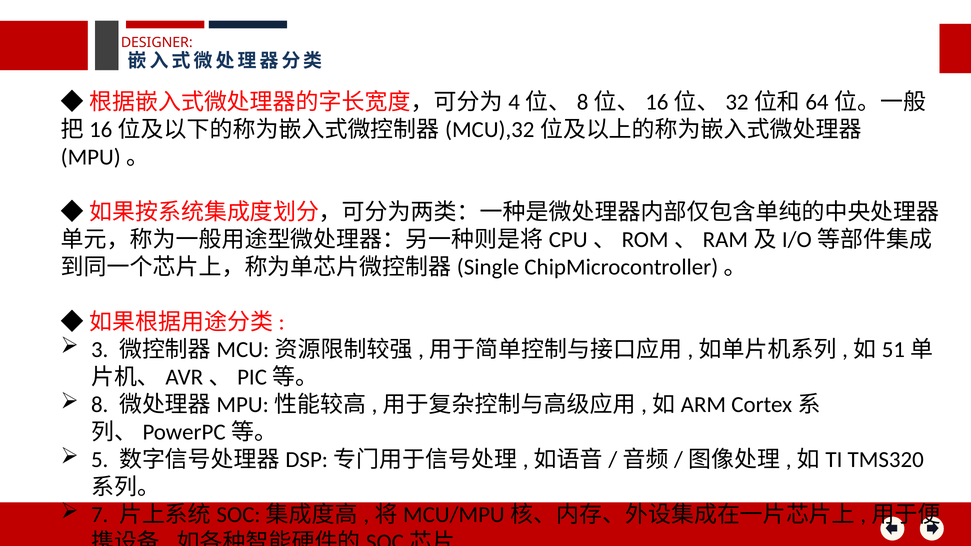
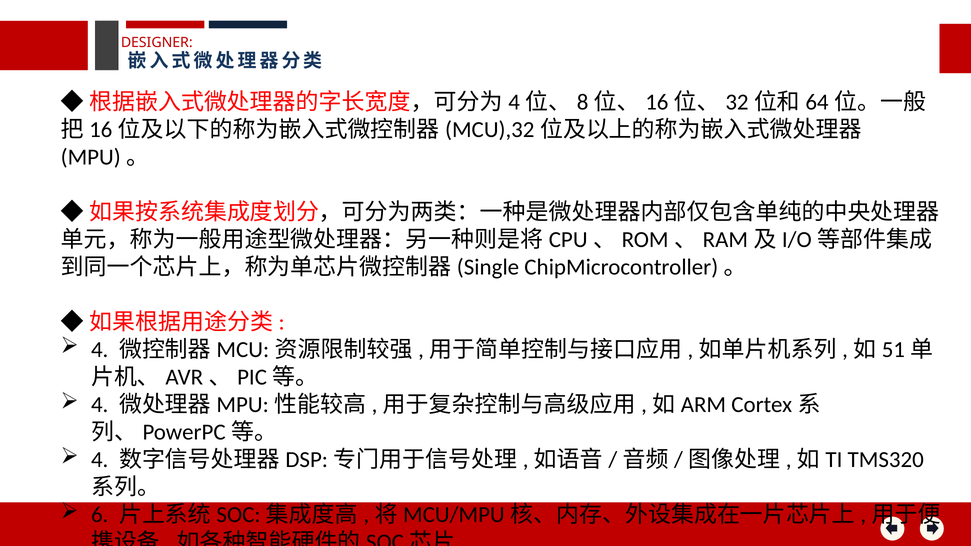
3: 3 -> 4 (100, 350)
8: 8 -> 4 (100, 405)
5: 5 -> 4 (100, 460)
7: 7 -> 6 (100, 515)
